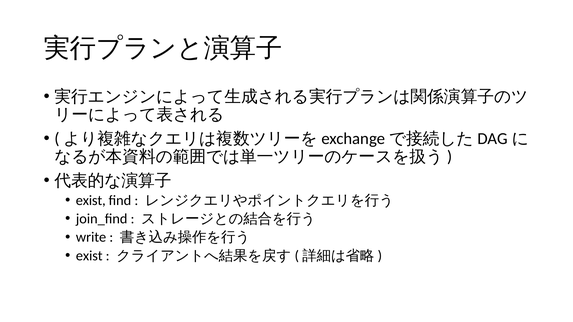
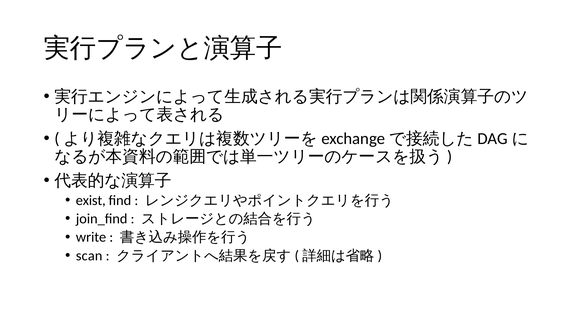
exist: exist -> scan (89, 256)
